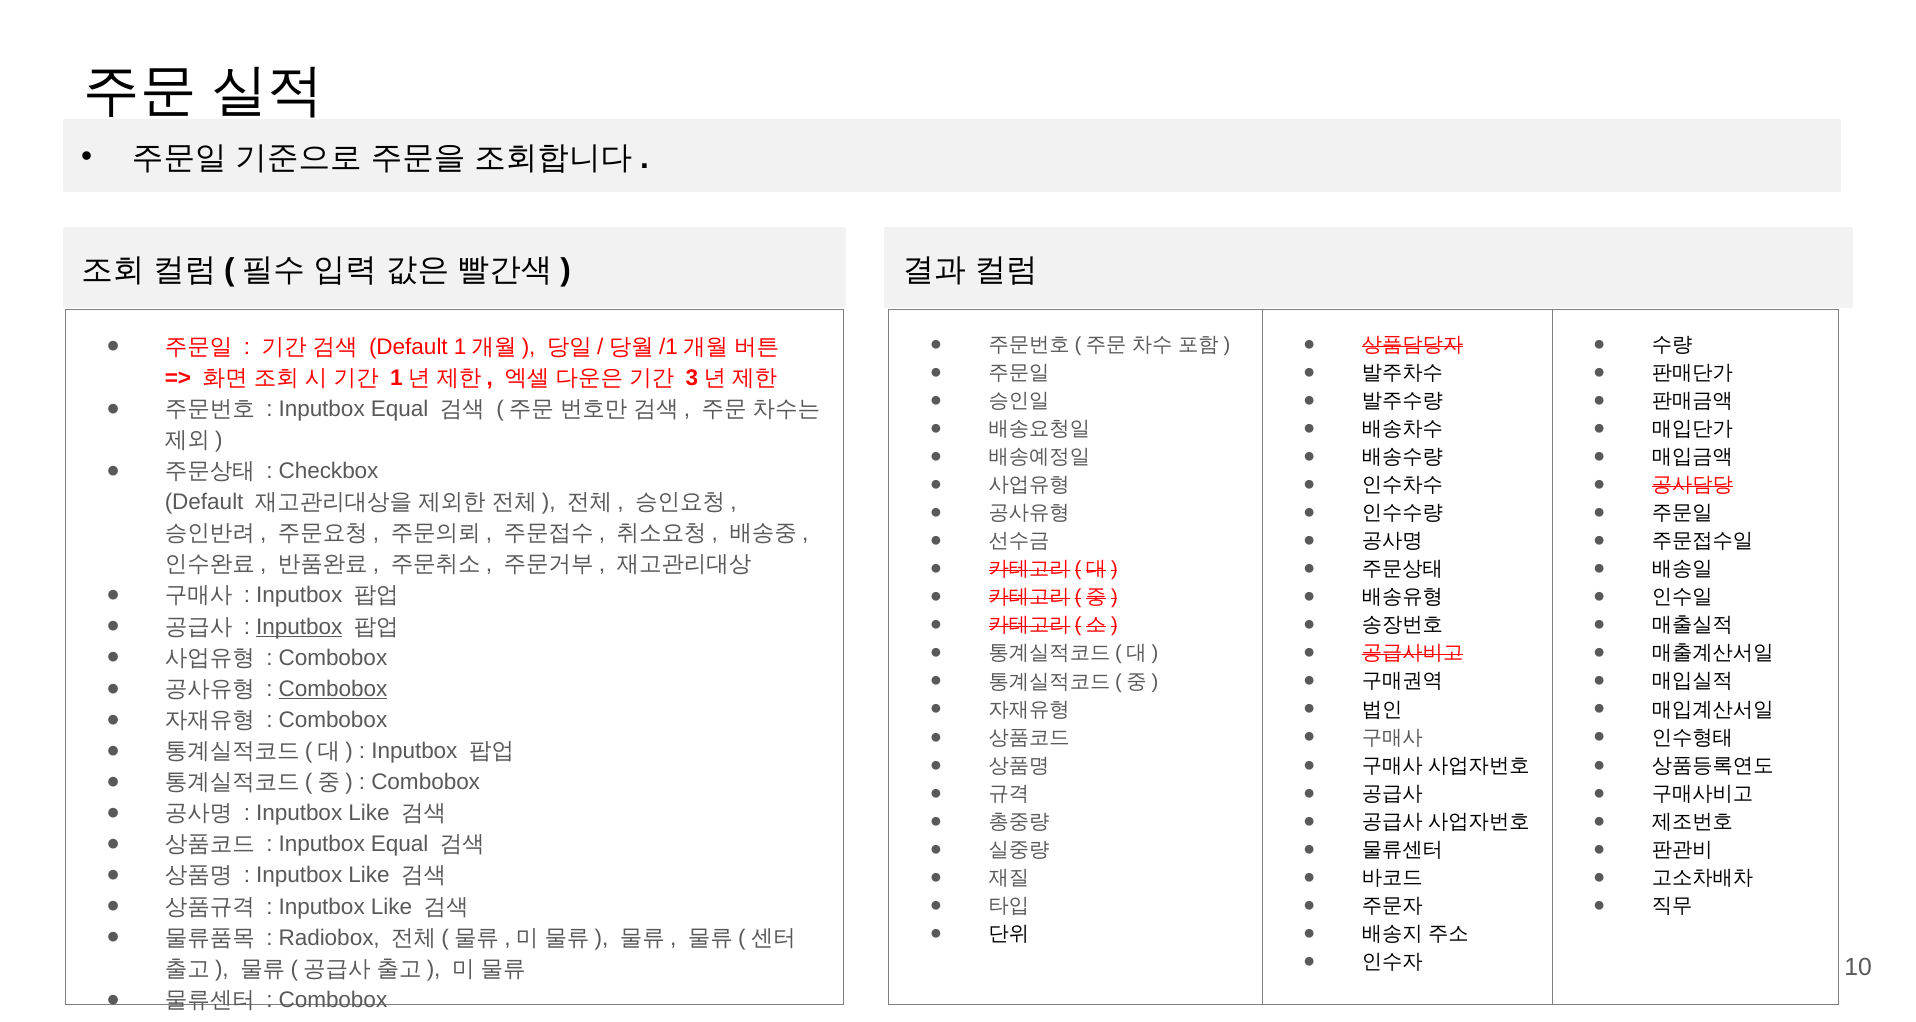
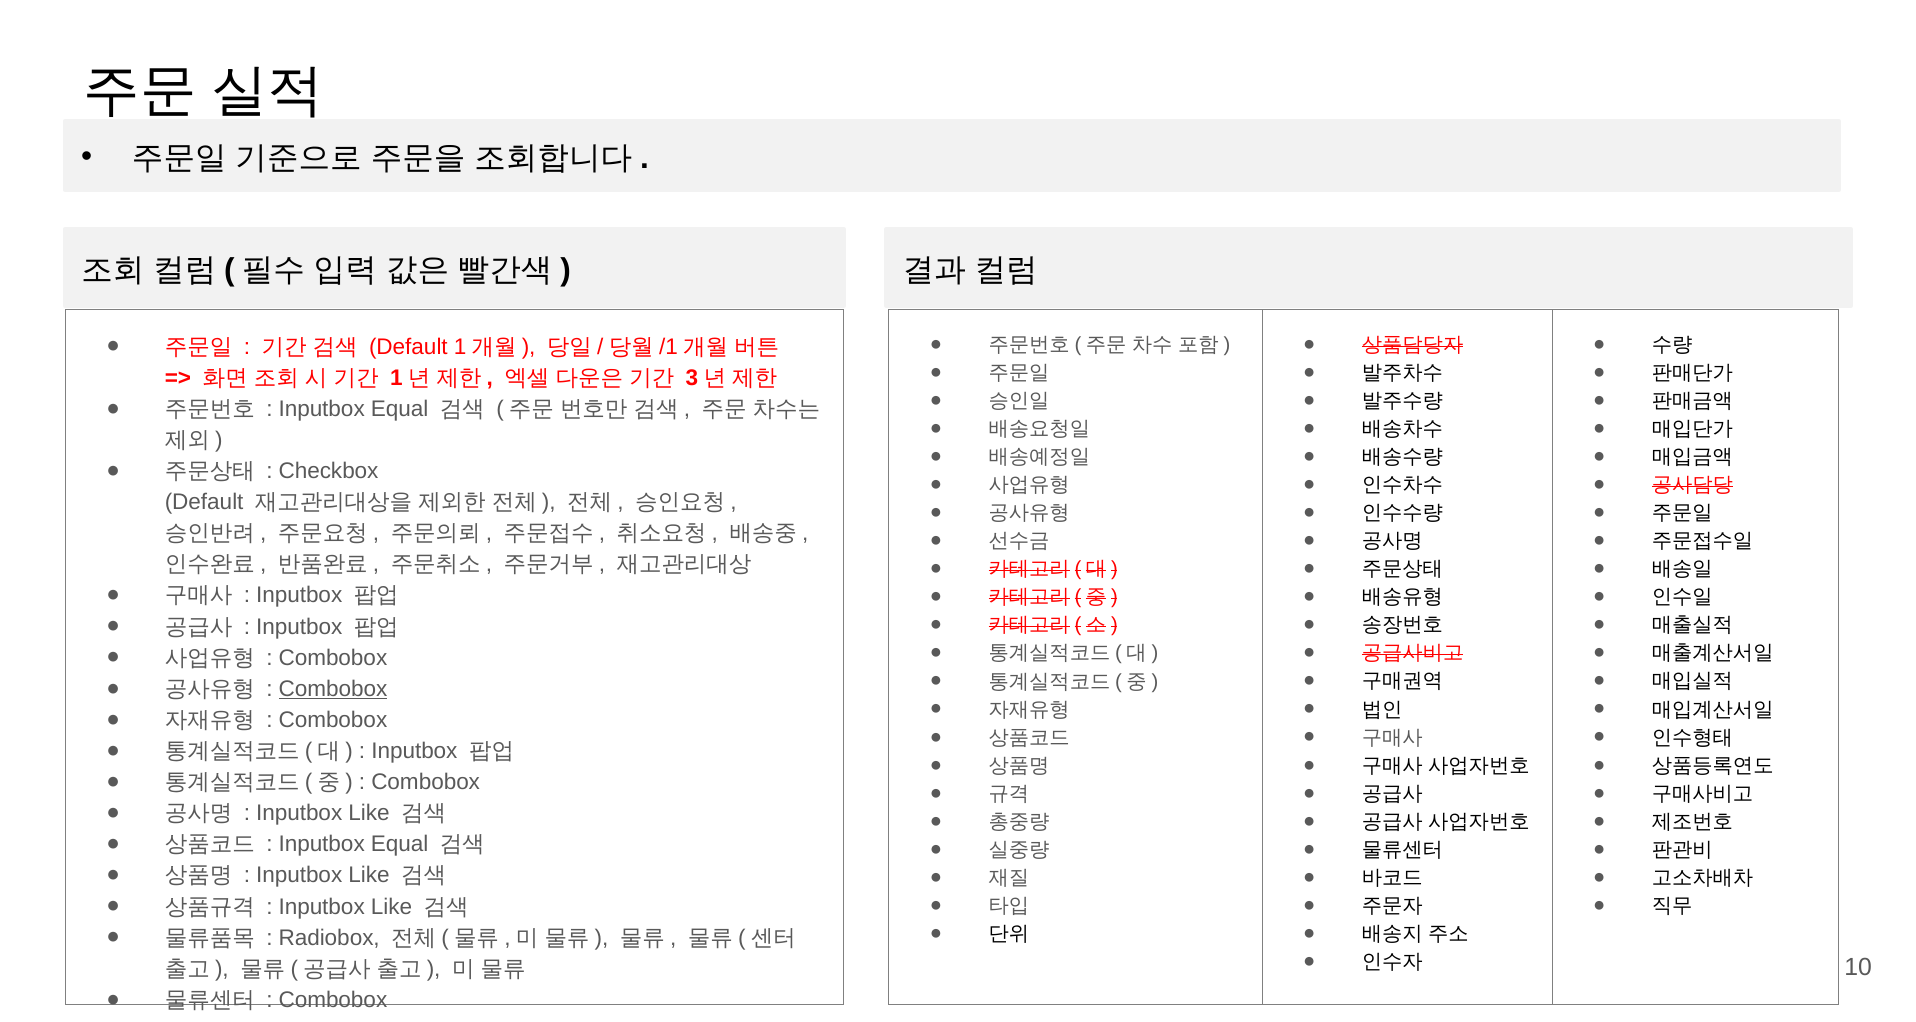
Inputbox underline: present -> none (299, 627)
